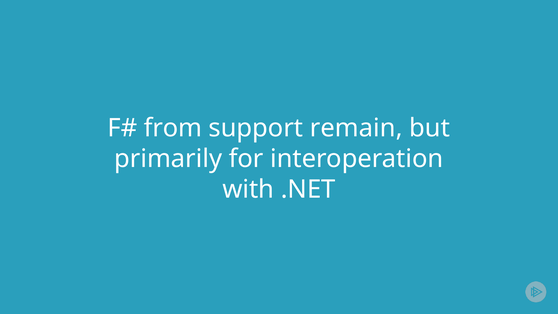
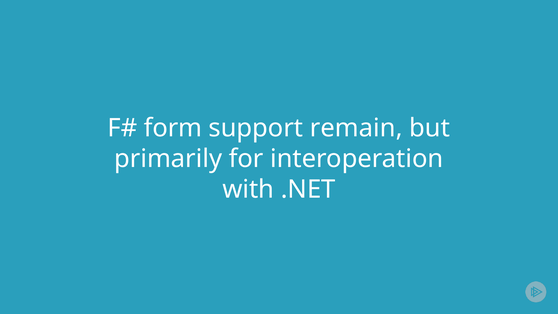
from: from -> form (173, 128)
